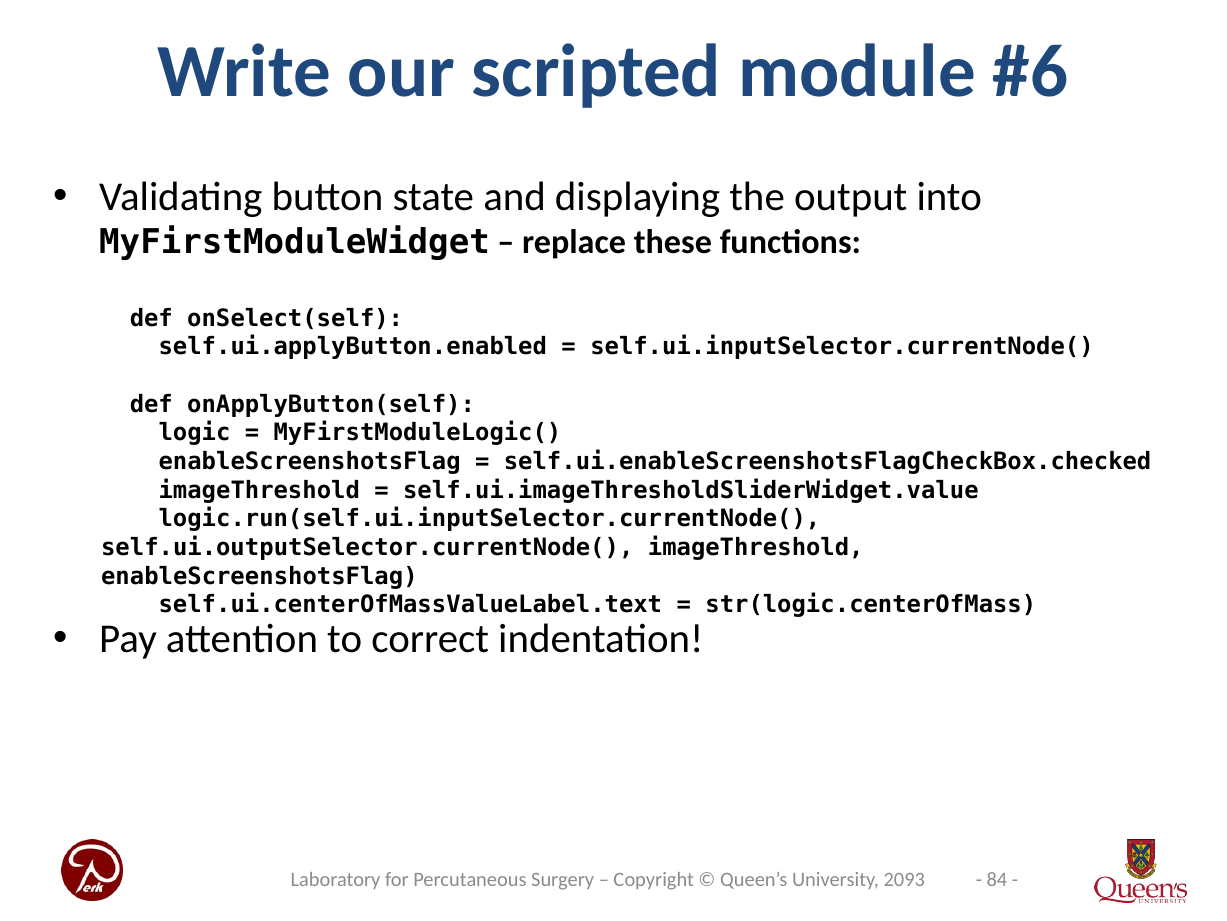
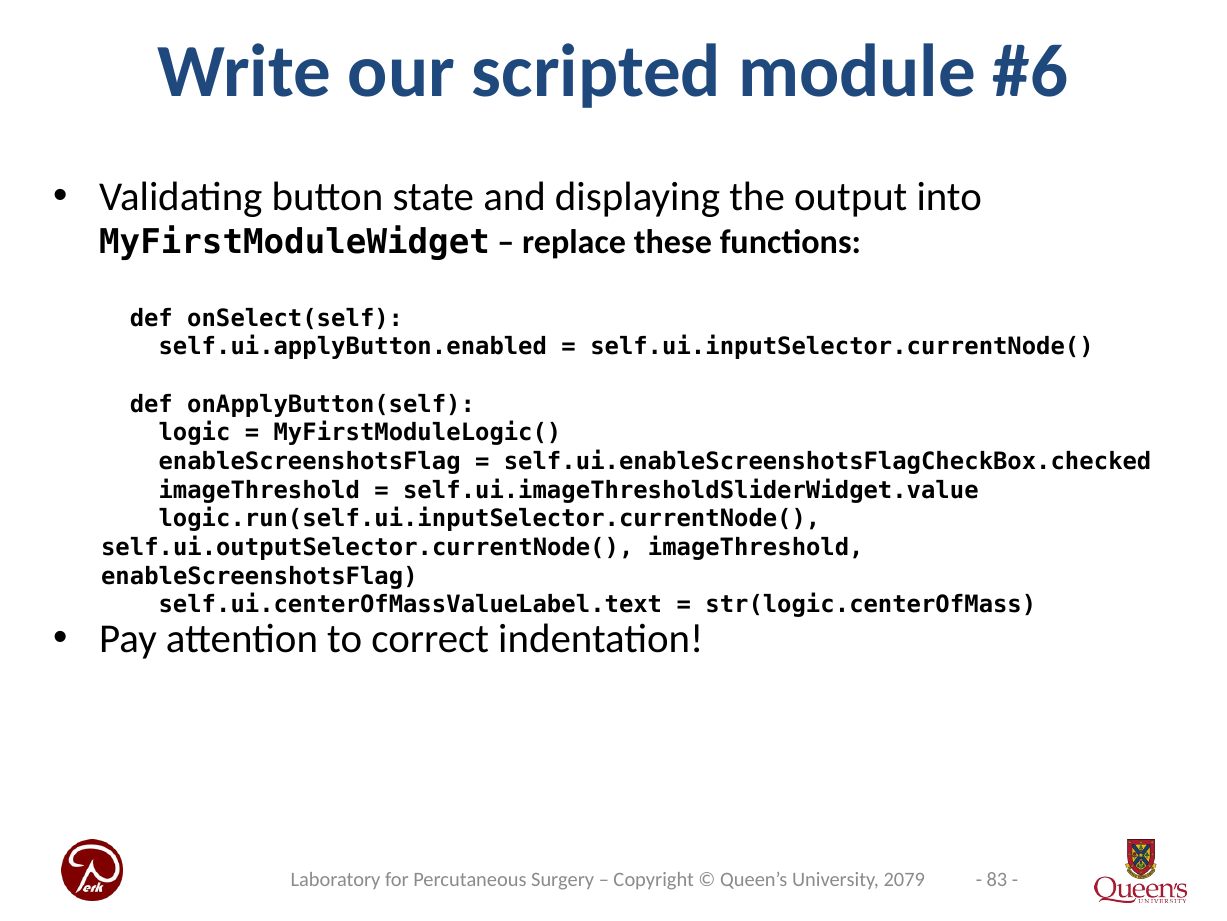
84: 84 -> 83 (997, 879)
2093: 2093 -> 2079 (904, 879)
